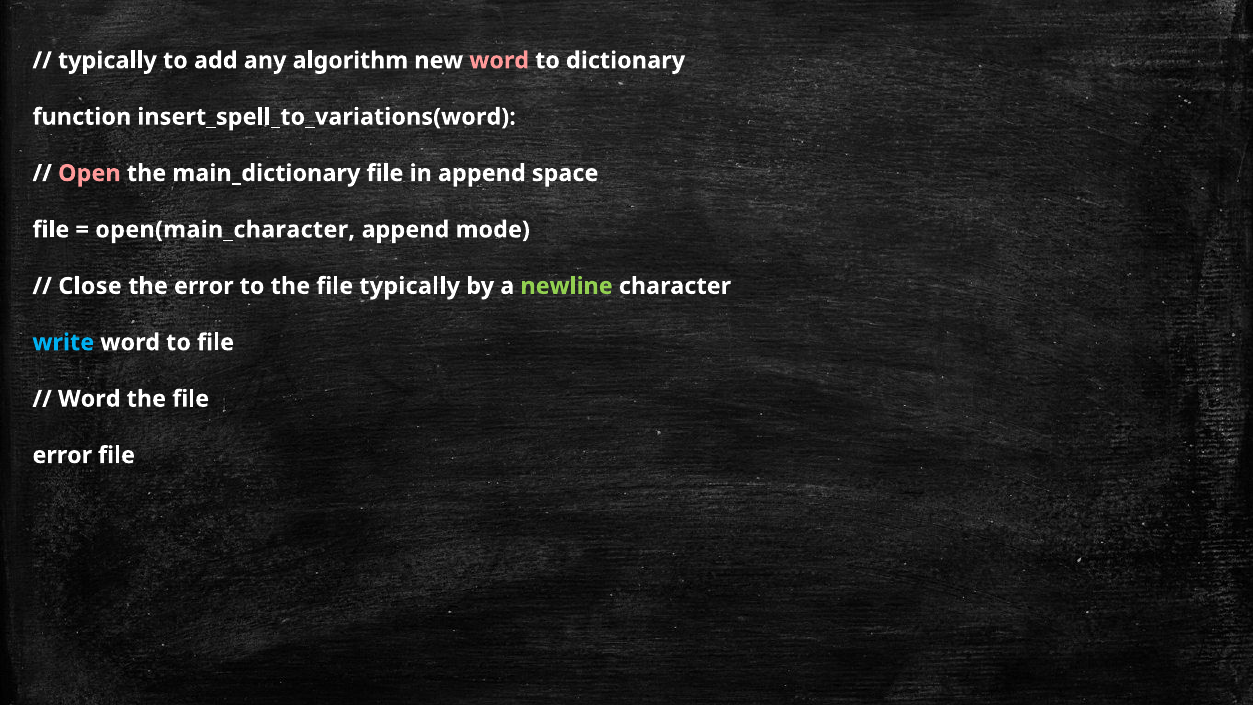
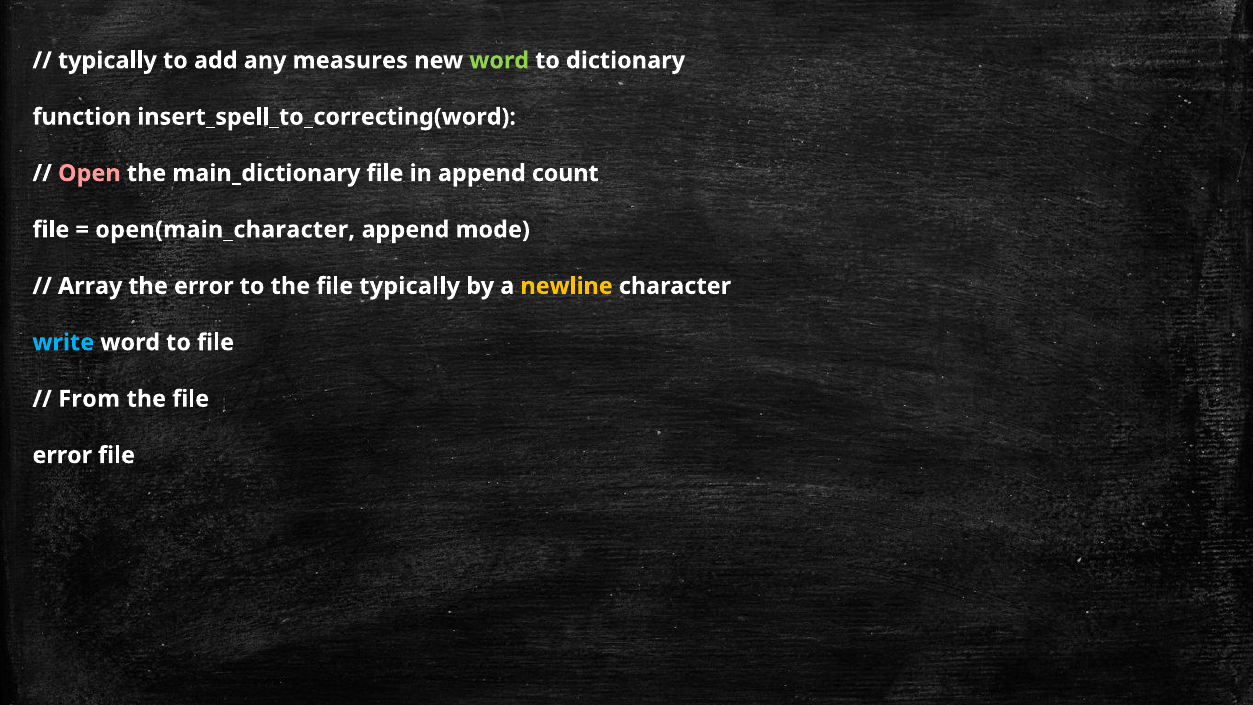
algorithm: algorithm -> measures (350, 61)
word colour: pink -> light green (499, 61)
insert_spell_to_variations(word: insert_spell_to_variations(word -> insert_spell_to_correcting(word (327, 117)
space: space -> count (565, 173)
Close: Close -> Array (90, 286)
newline colour: light green -> yellow (567, 286)
Word: Word -> From (89, 399)
